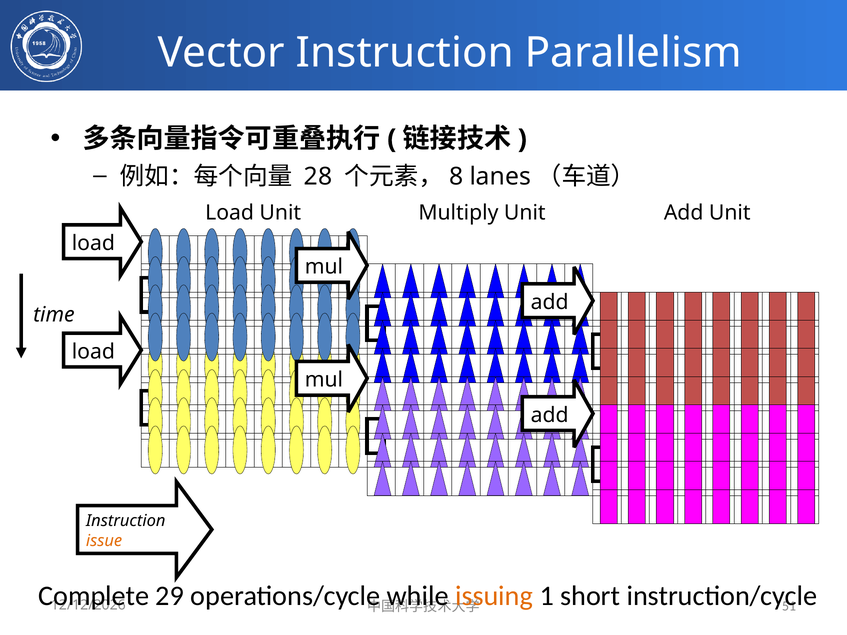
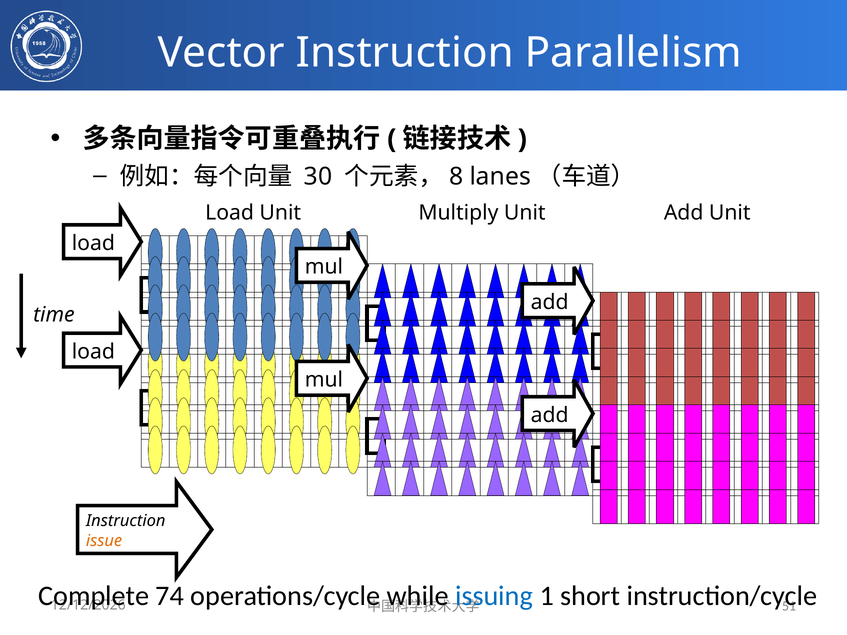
28: 28 -> 30 (318, 176)
29: 29 -> 74 (170, 596)
issuing colour: orange -> blue (494, 596)
